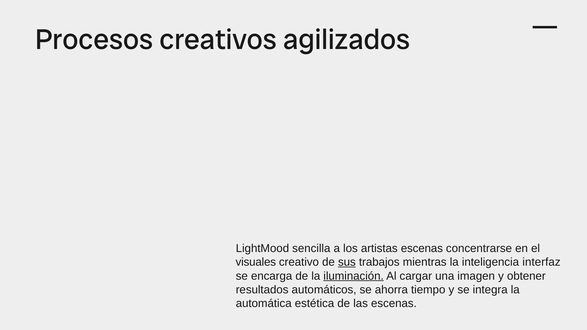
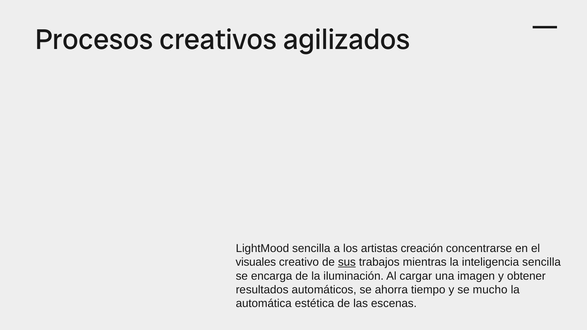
artistas escenas: escenas -> creación (422, 249)
inteligencia interfaz: interfaz -> sencilla (542, 262)
iluminación underline: present -> none (354, 276)
integra: integra -> mucho (490, 290)
